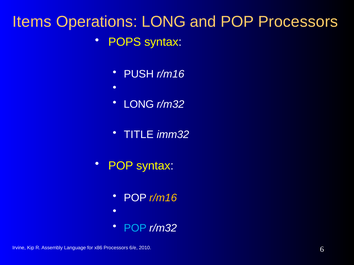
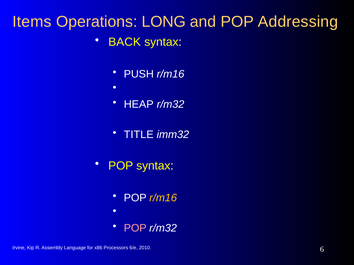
POP Processors: Processors -> Addressing (298, 22)
POPS: POPS -> BACK (125, 42)
LONG: LONG -> HEAP (139, 105)
POP colour: light blue -> pink (135, 228)
